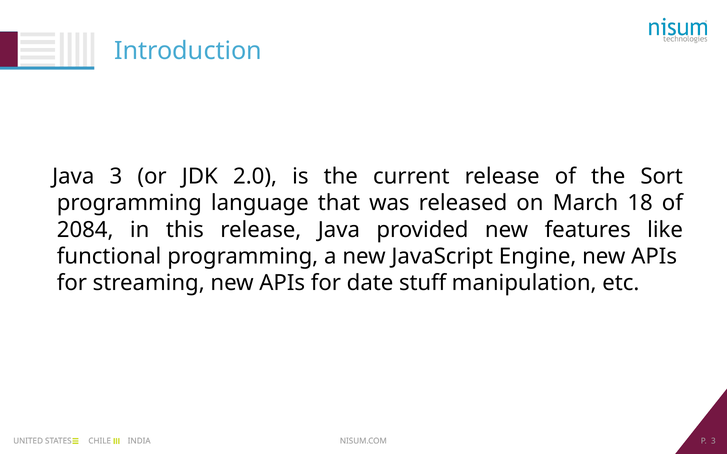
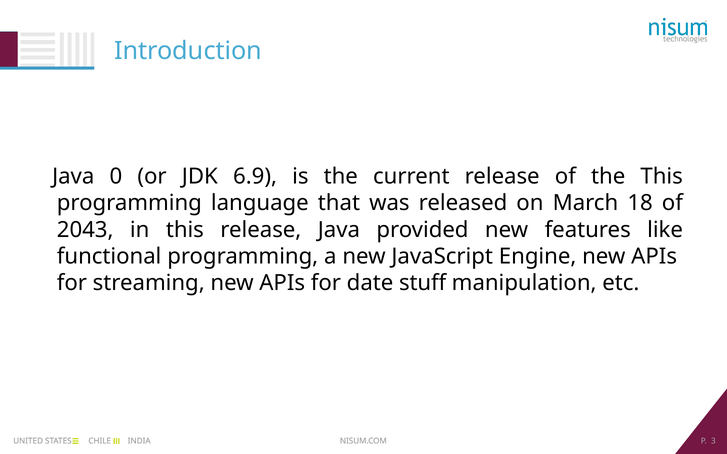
Java 3: 3 -> 0 (116, 177)
2.0: 2.0 -> 6.9 (255, 177)
the Sort: Sort -> This (662, 177)
2084: 2084 -> 2043 (85, 230)
